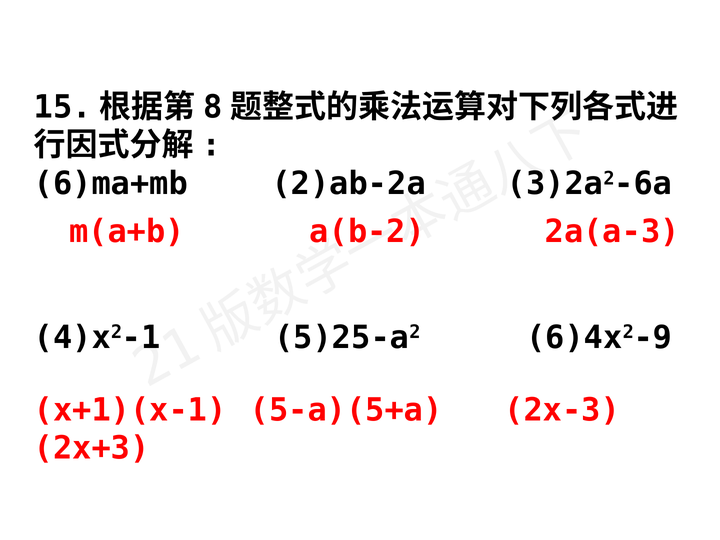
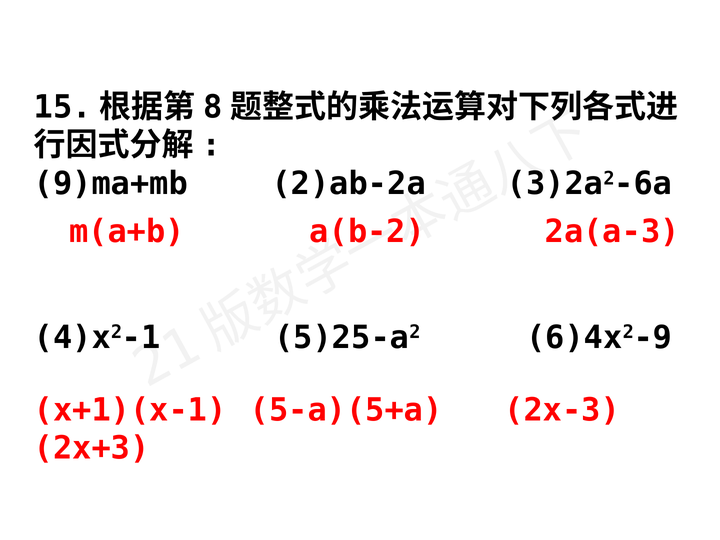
6)ma+mb: 6)ma+mb -> 9)ma+mb (111, 184)
